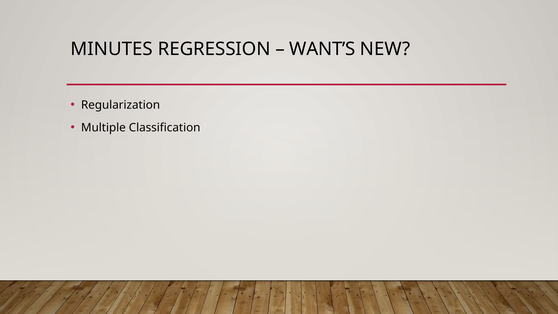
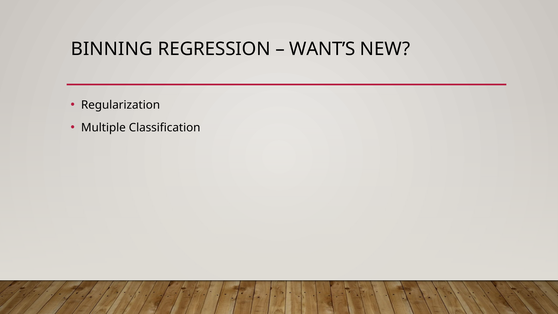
MINUTES: MINUTES -> BINNING (112, 49)
